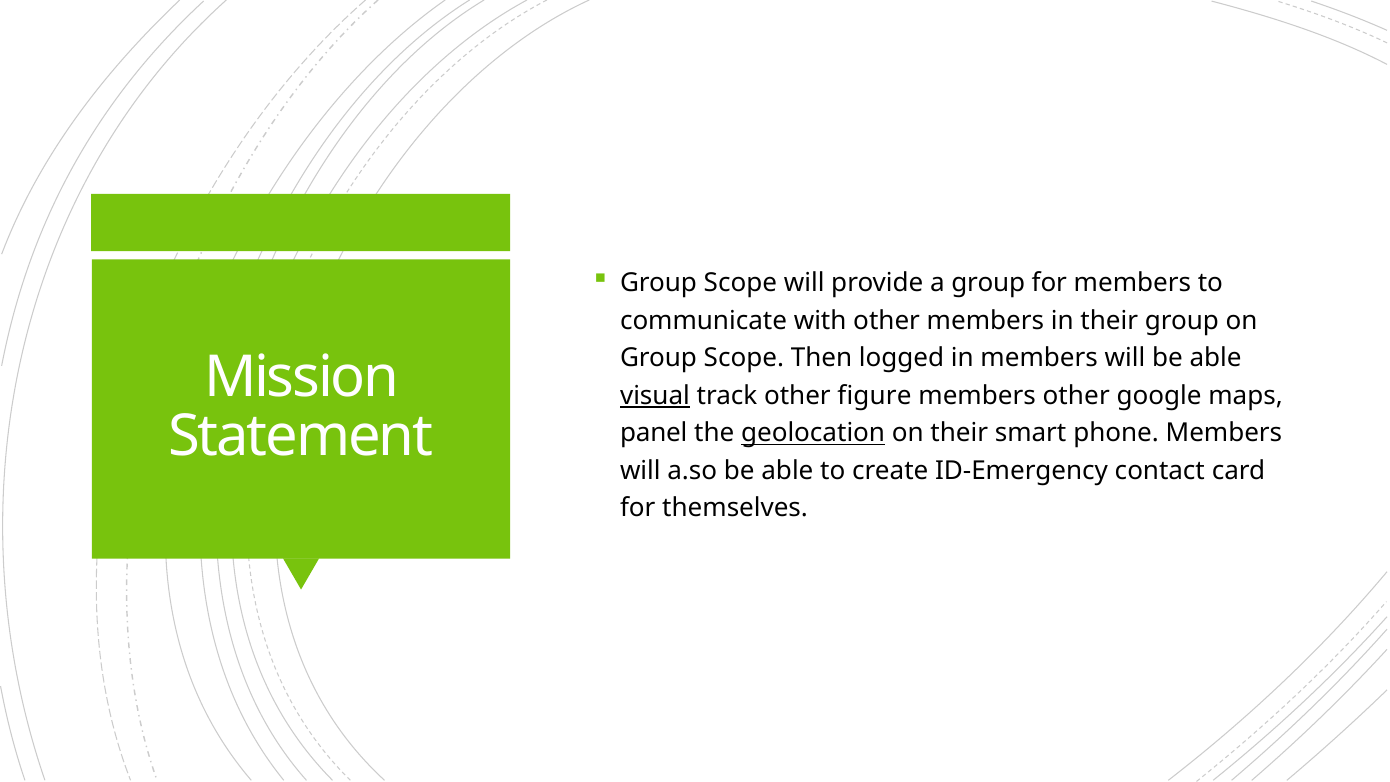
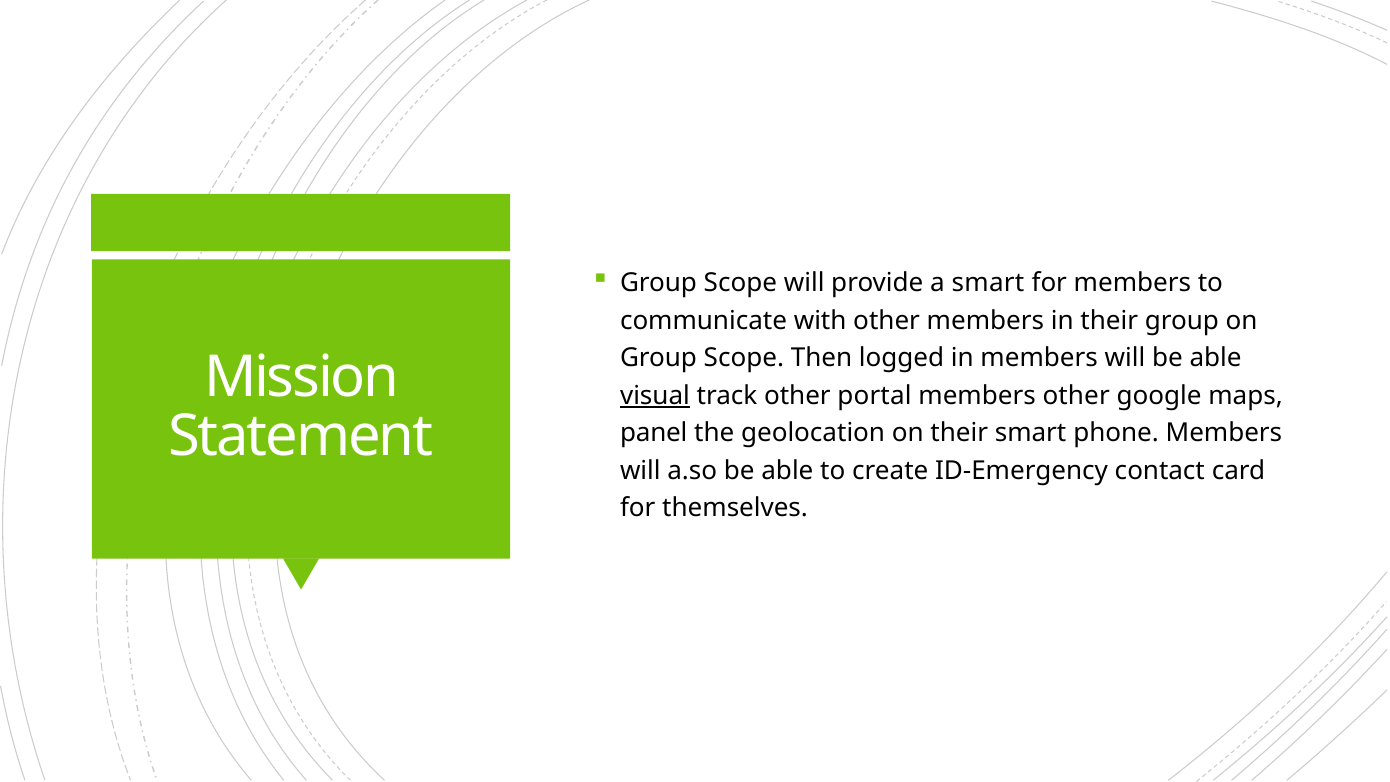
a group: group -> smart (988, 283)
figure: figure -> portal (875, 396)
geolocation underline: present -> none (813, 433)
